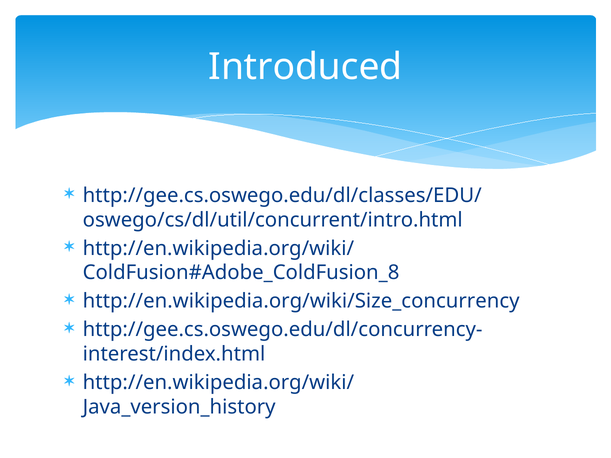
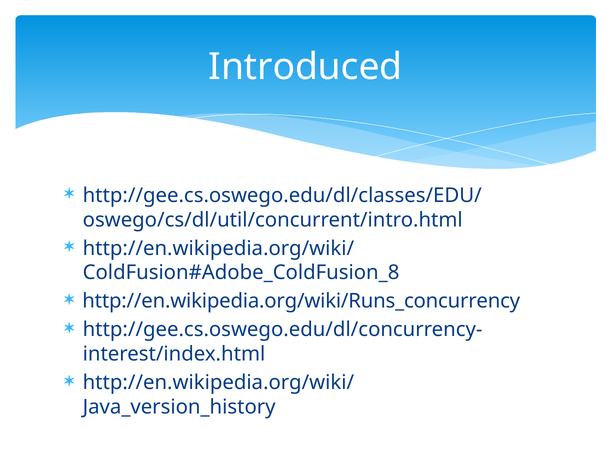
http://en.wikipedia.org/wiki/Size_concurrency: http://en.wikipedia.org/wiki/Size_concurrency -> http://en.wikipedia.org/wiki/Runs_concurrency (301, 301)
